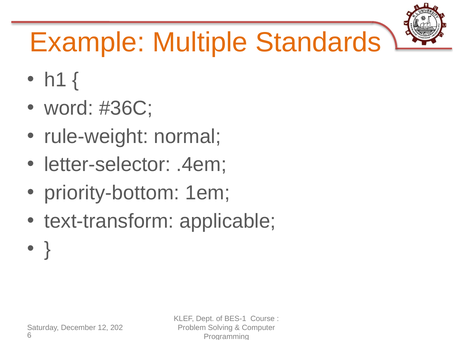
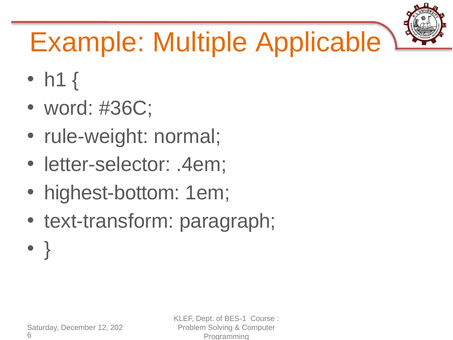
Standards: Standards -> Applicable (319, 42)
priority-bottom: priority-bottom -> highest-bottom (112, 193)
applicable: applicable -> paragraph (228, 221)
